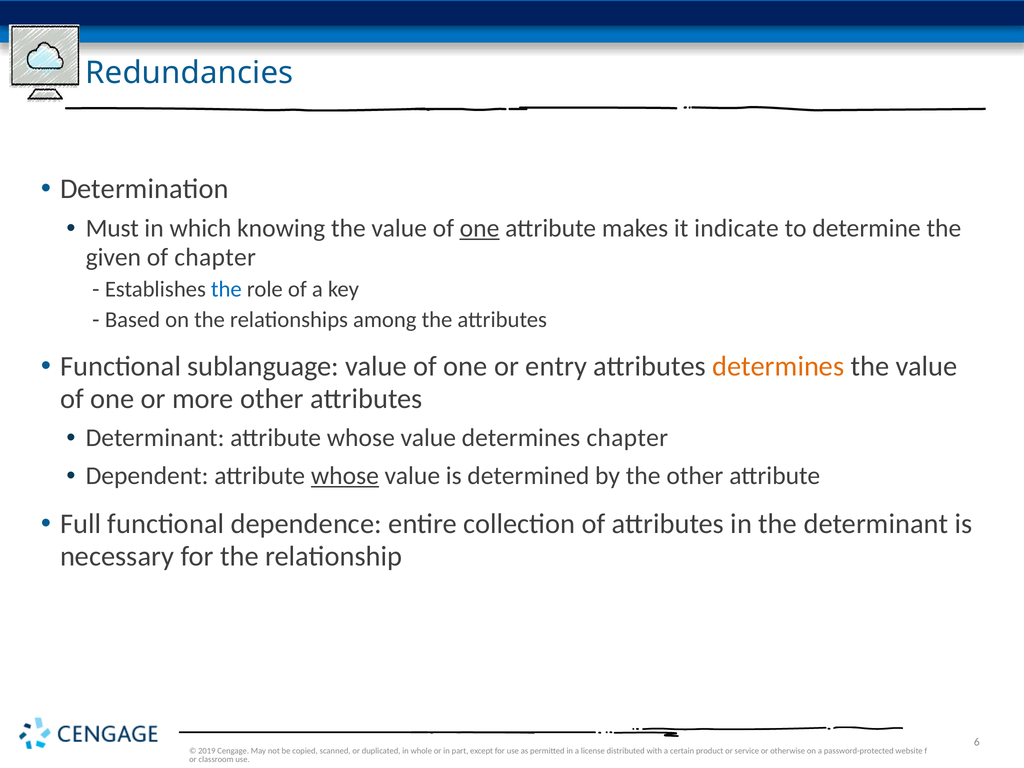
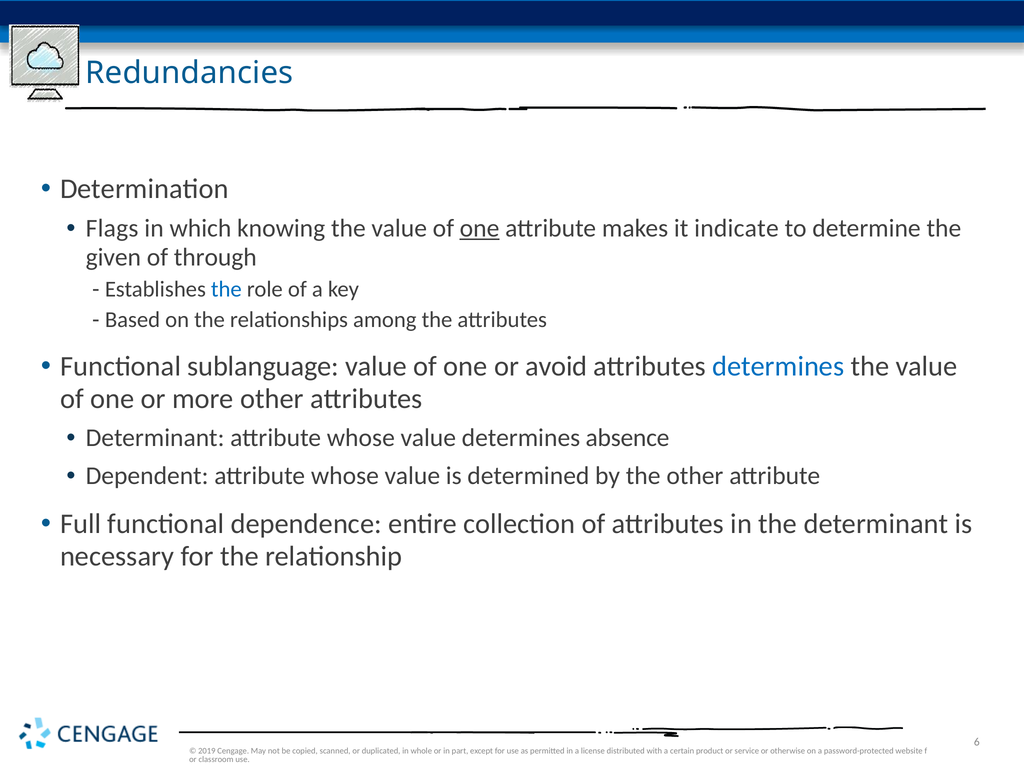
Must: Must -> Flags (112, 228)
of chapter: chapter -> through (215, 257)
entry: entry -> avoid (556, 366)
determines colour: orange -> blue (778, 366)
determines chapter: chapter -> absence (628, 438)
whose underline: present -> none (345, 476)
